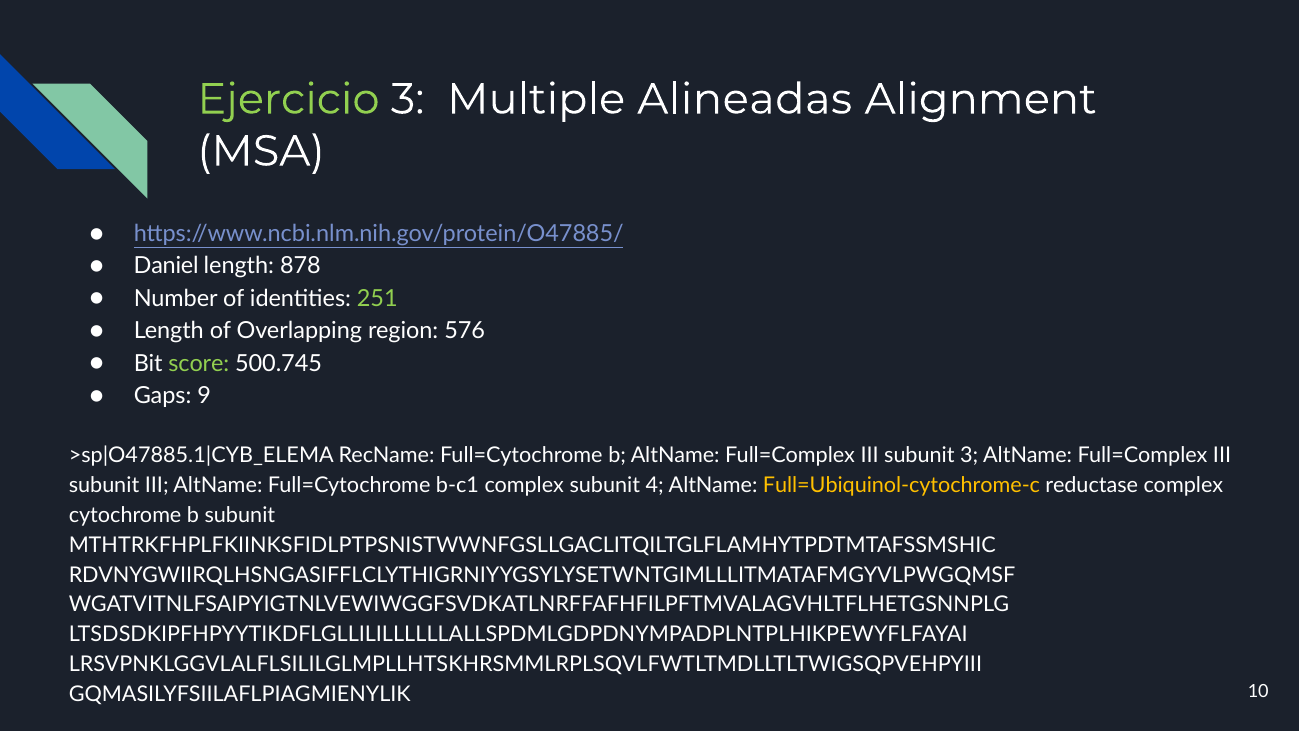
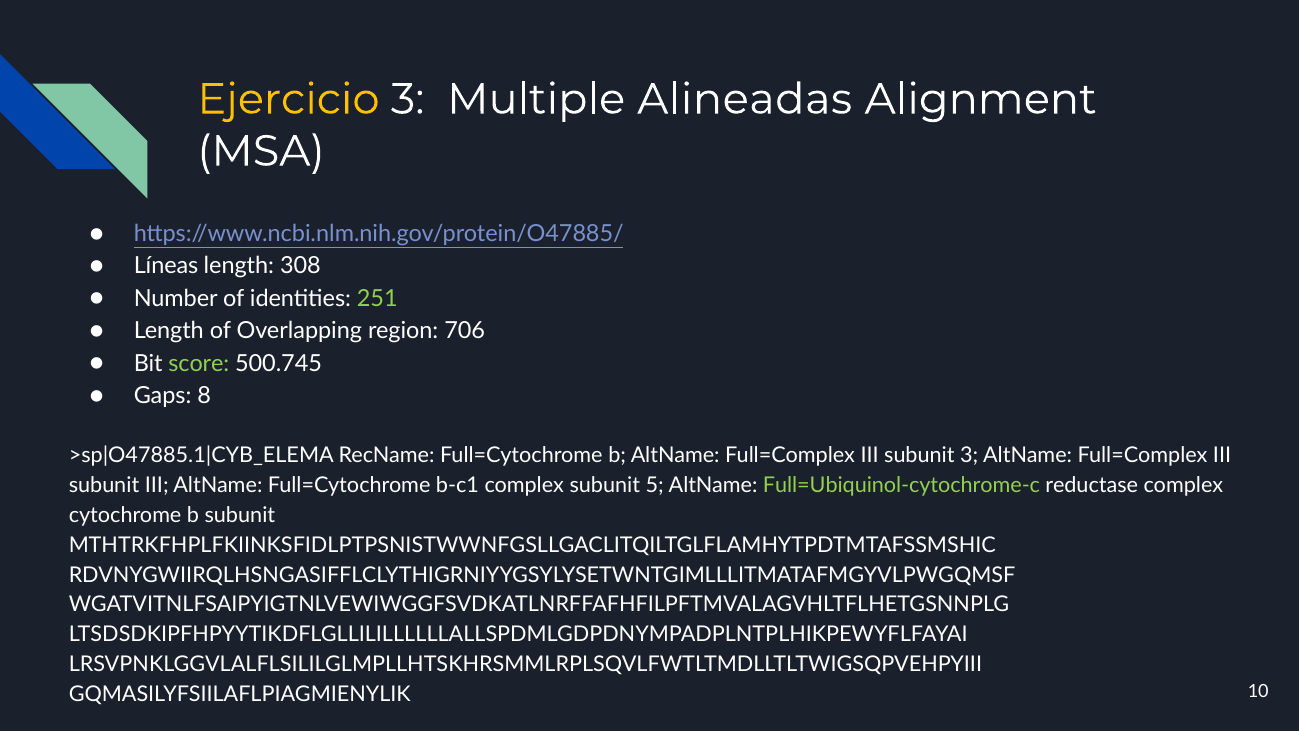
Ejercicio colour: light green -> yellow (288, 99)
Daniel: Daniel -> Líneas (166, 266)
878: 878 -> 308 (300, 266)
576: 576 -> 706 (465, 331)
9: 9 -> 8 (204, 396)
4: 4 -> 5 (655, 485)
Full=Ubiquinol-cytochrome-c colour: yellow -> light green (902, 485)
